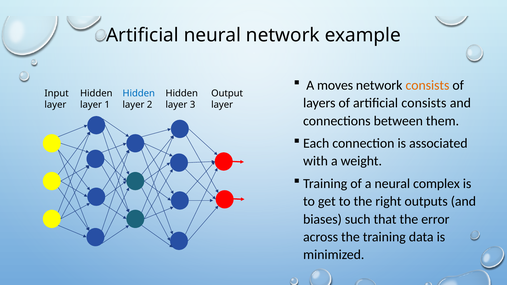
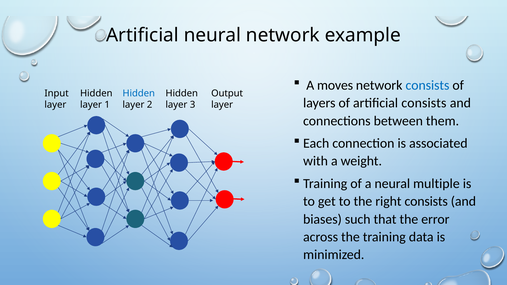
consists colour: orange -> blue (427, 85)
complex: complex -> multiple (436, 184)
right outputs: outputs -> consists (426, 202)
